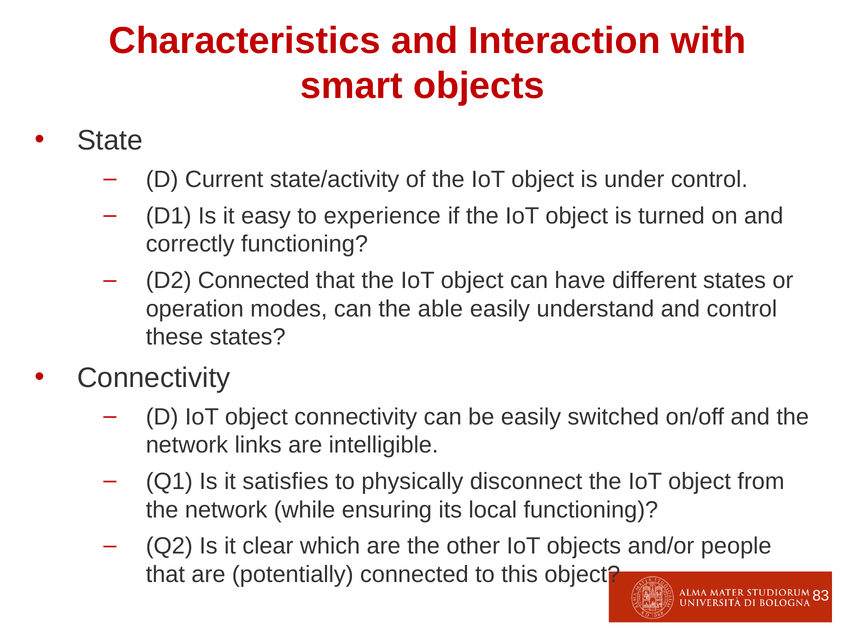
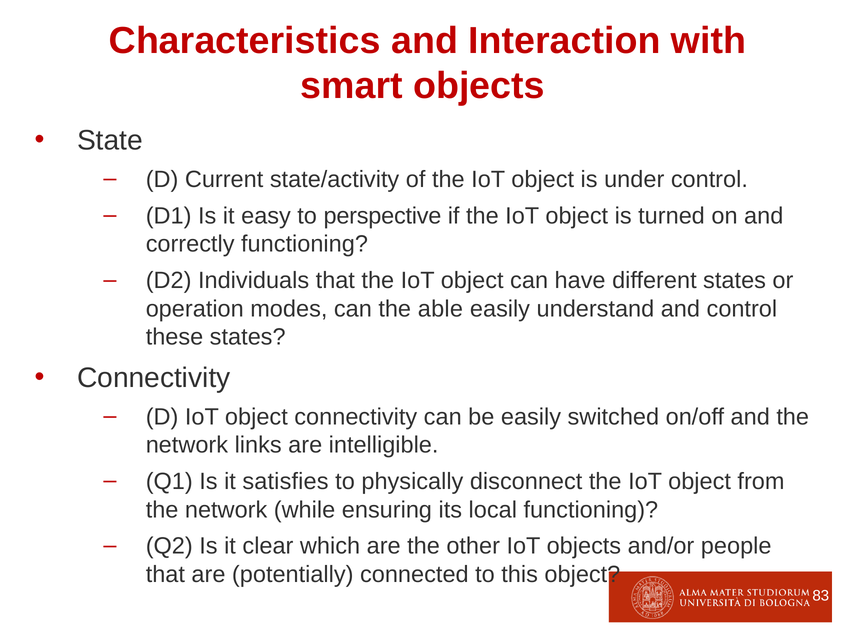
experience: experience -> perspective (382, 216)
D2 Connected: Connected -> Individuals (254, 280)
